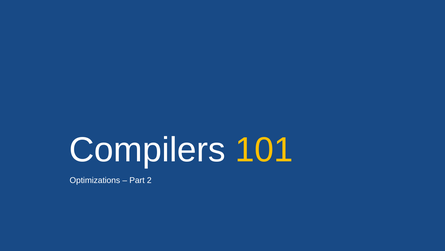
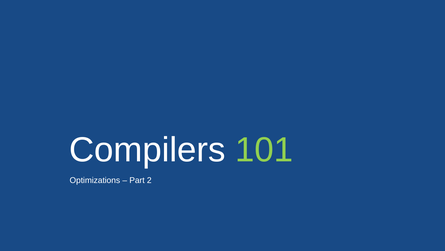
101 colour: yellow -> light green (264, 149)
